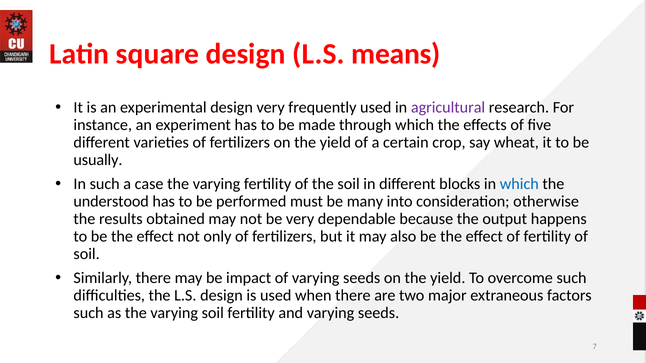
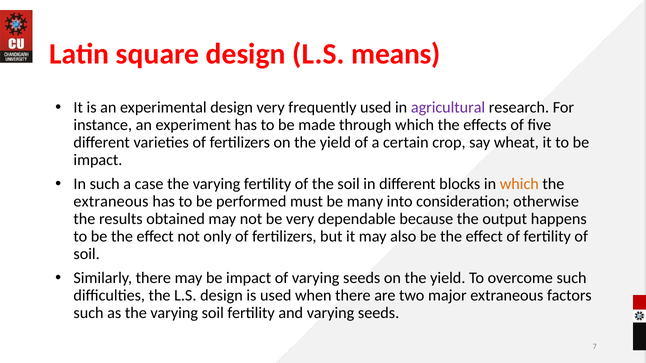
usually: usually -> impact (98, 160)
which colour: blue -> orange (519, 184)
understood: understood -> extraneous (111, 202)
